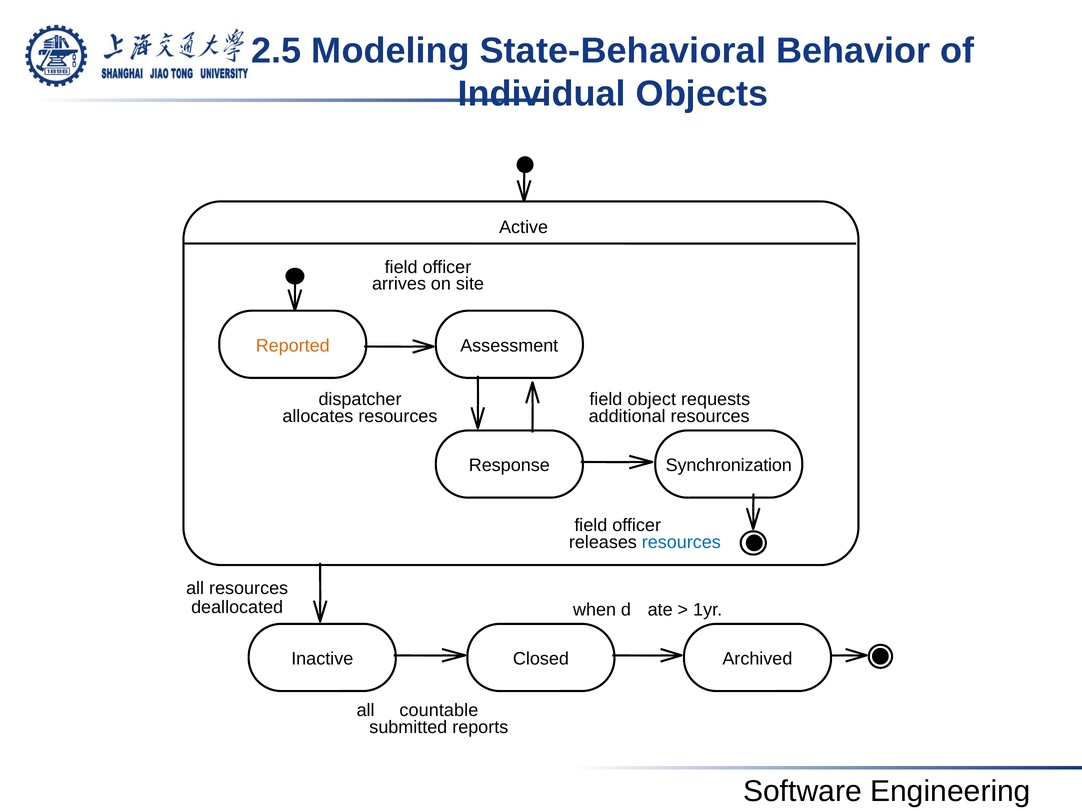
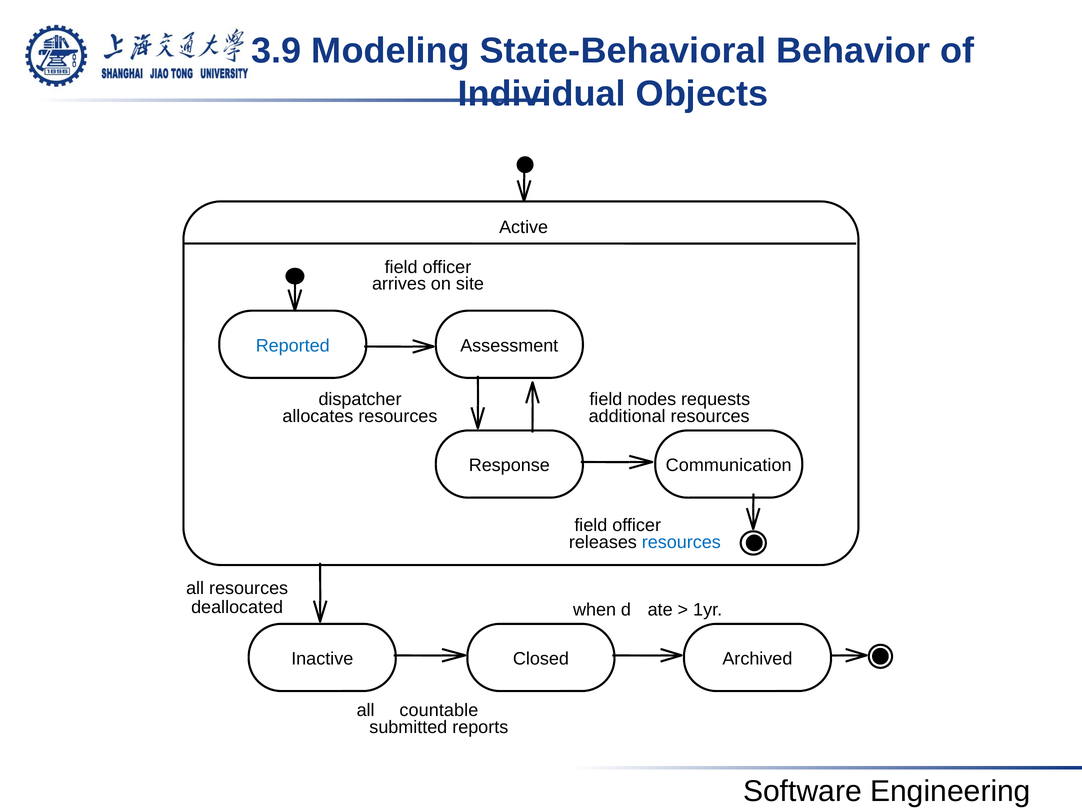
2.5: 2.5 -> 3.9 (276, 51)
Reported colour: orange -> blue (293, 346)
object: object -> nodes (652, 400)
Synchronization: Synchronization -> Communication (729, 466)
